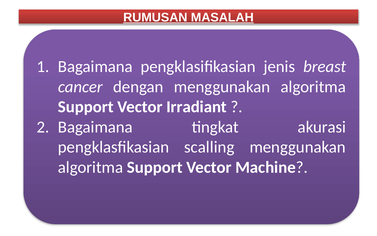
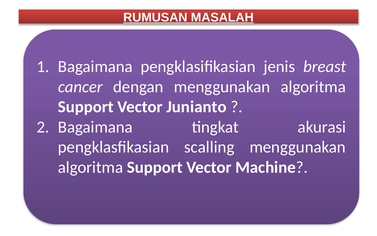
Irradiant: Irradiant -> Junianto (196, 107)
